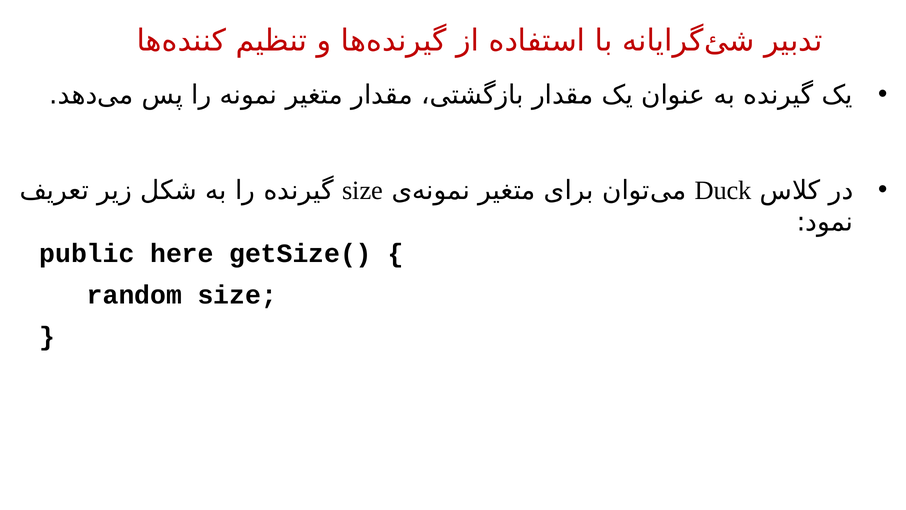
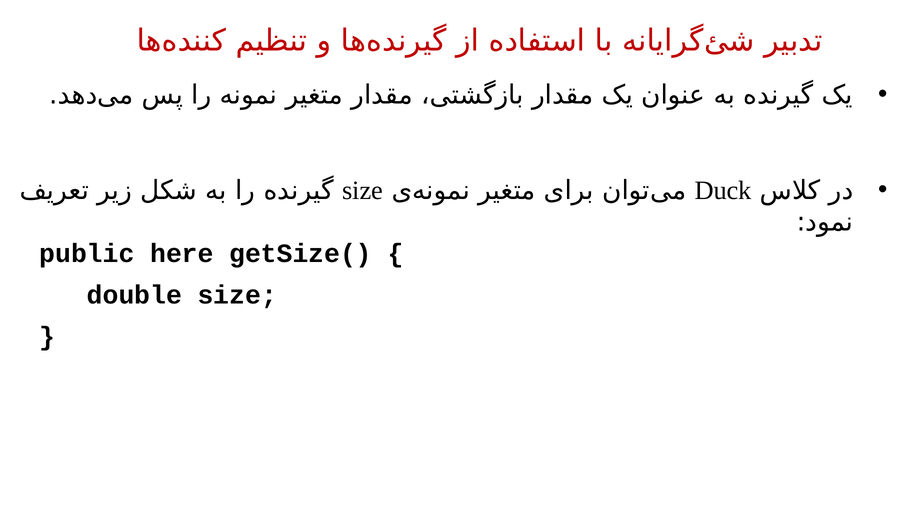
random: random -> double (134, 295)
